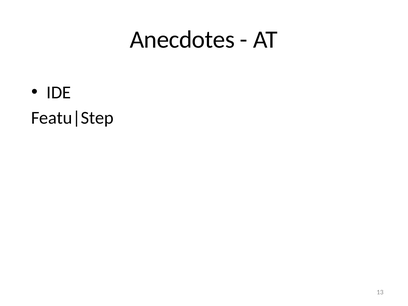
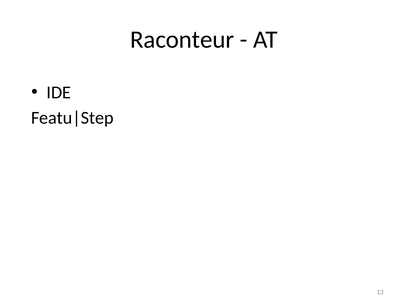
Anecdotes: Anecdotes -> Raconteur (182, 39)
